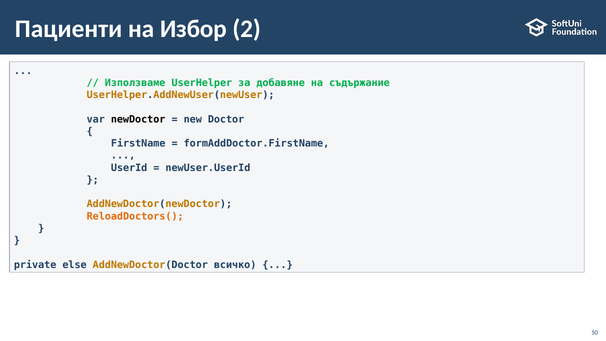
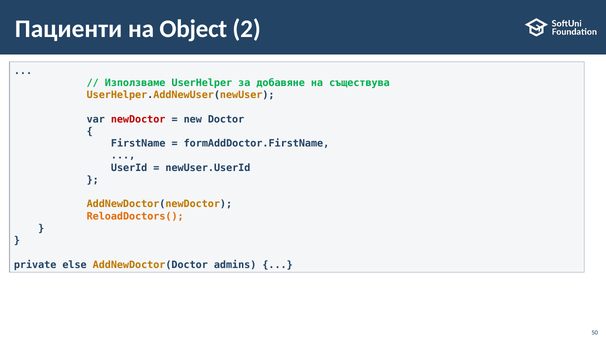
Избор: Избор -> Object (193, 29)
съдържание: съдържание -> съществува (359, 83)
newDoctor colour: black -> red (138, 119)
всичко: всичко -> admins (235, 265)
